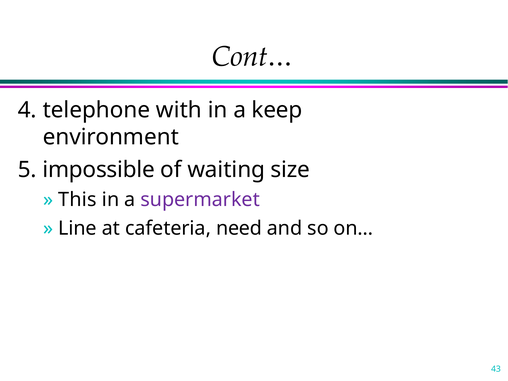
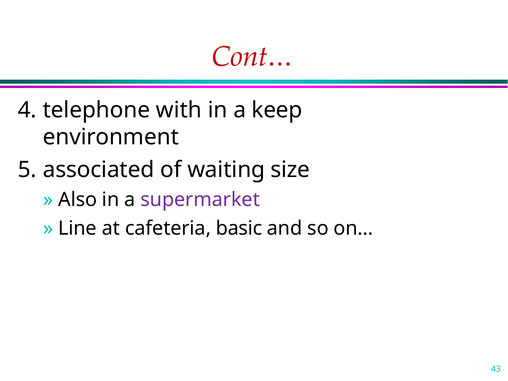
Cont… colour: black -> red (252, 57)
impossible: impossible -> associated (99, 170)
This: This -> Also (78, 200)
need: need -> basic (239, 228)
